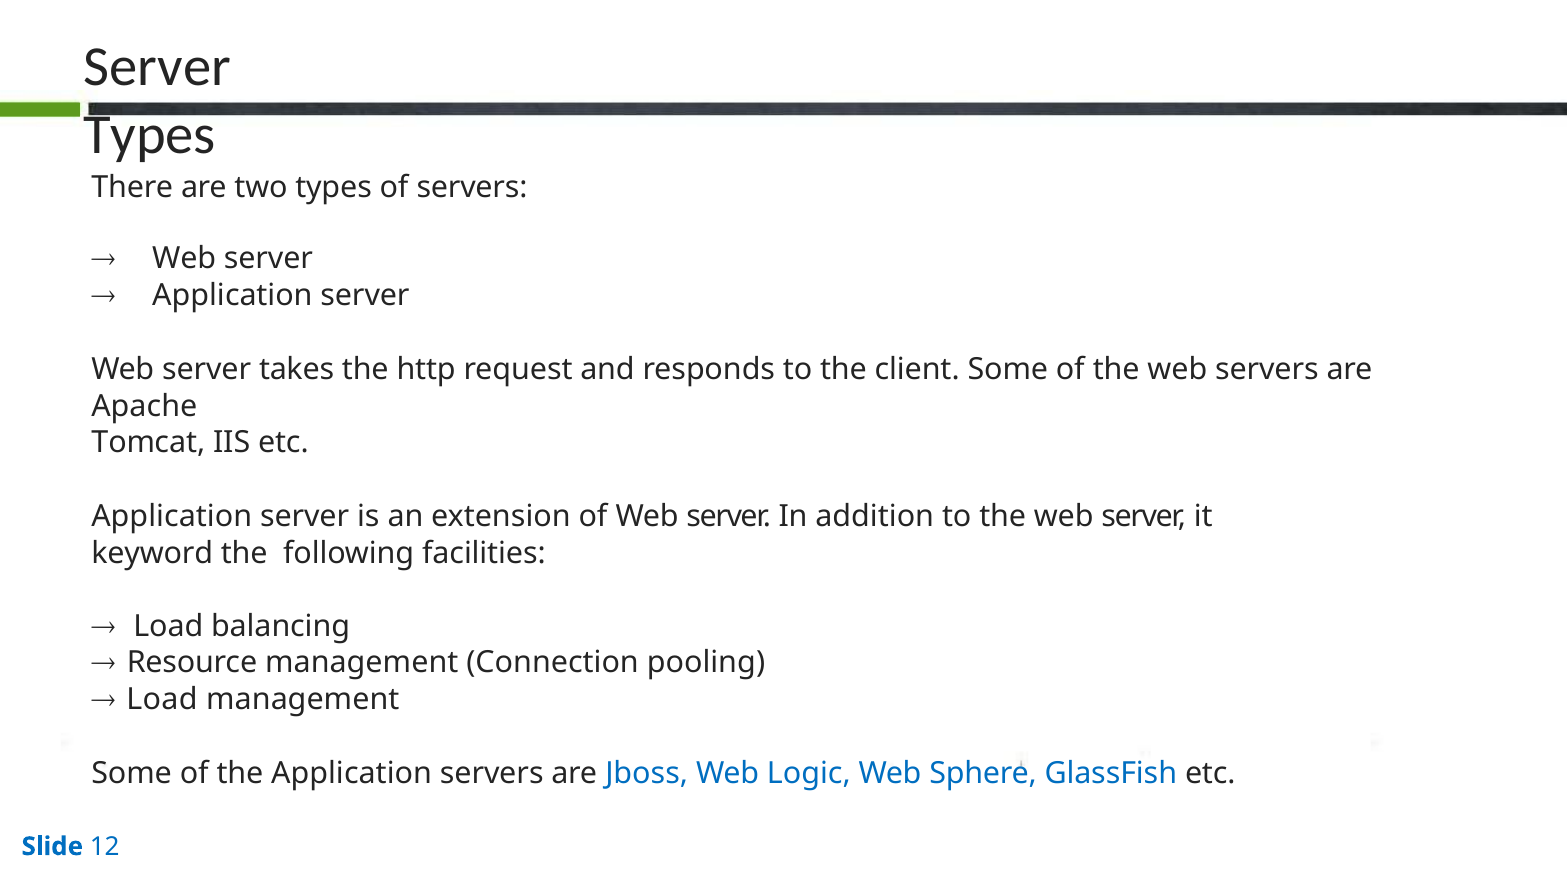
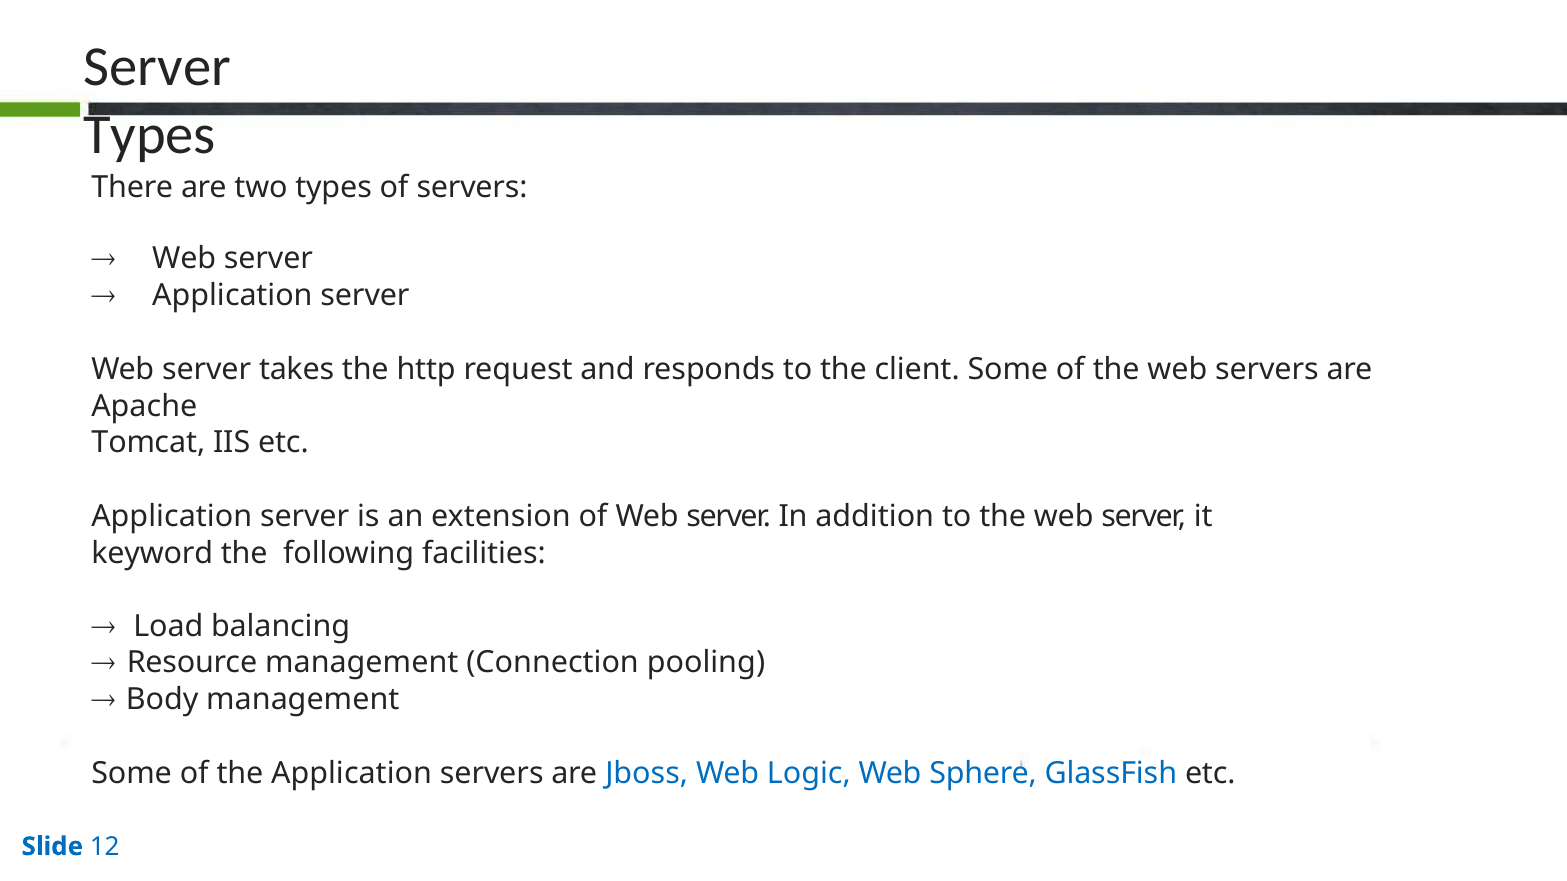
Load: Load -> Body (162, 700)
